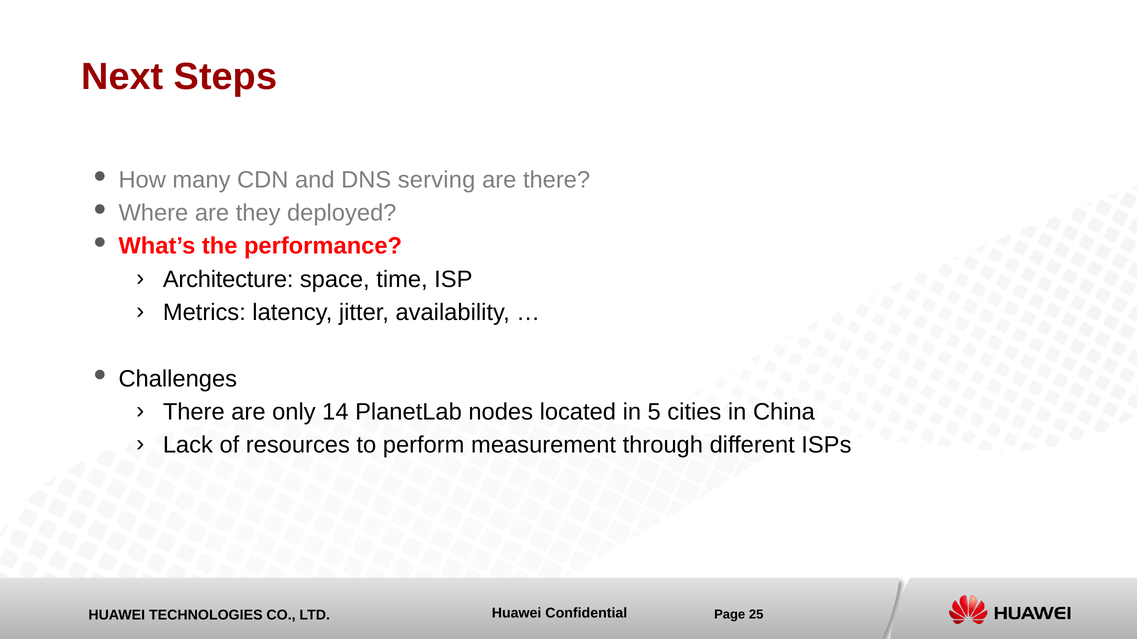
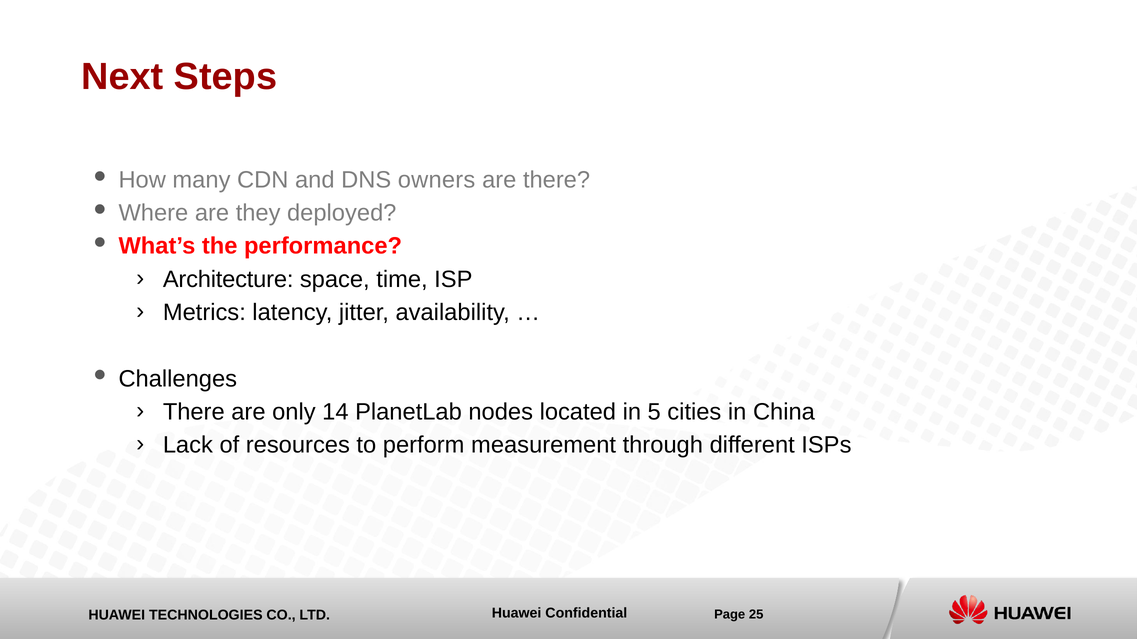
serving: serving -> owners (437, 180)
